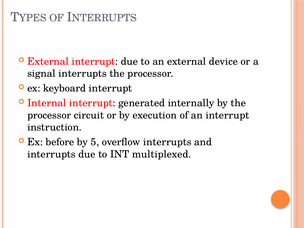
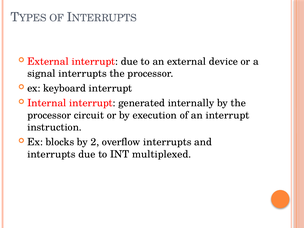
before: before -> blocks (60, 142)
5: 5 -> 2 (95, 142)
